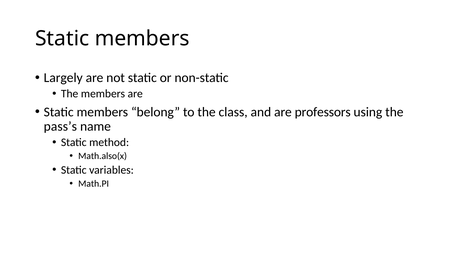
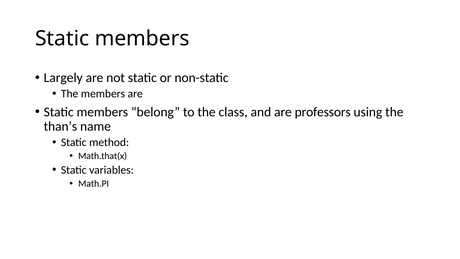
pass’s: pass’s -> than’s (60, 126)
Math.also(x: Math.also(x -> Math.that(x (103, 156)
